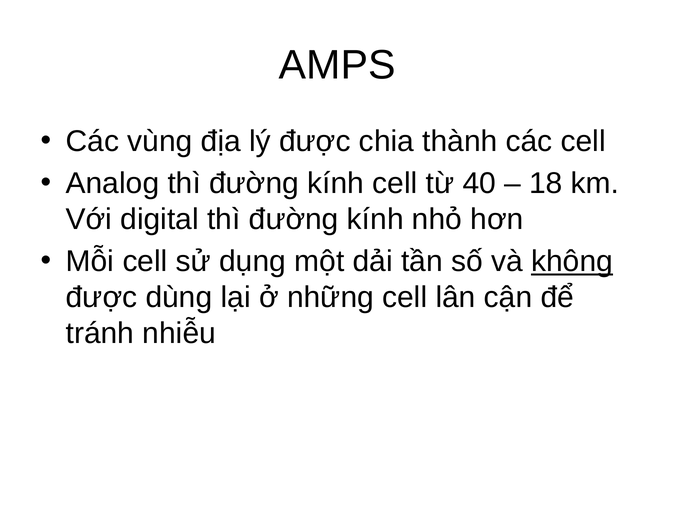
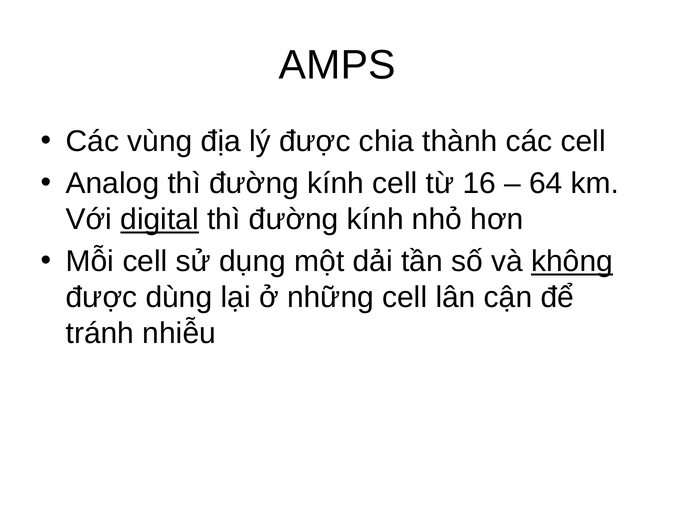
40: 40 -> 16 (479, 184)
18: 18 -> 64 (546, 184)
digital underline: none -> present (160, 220)
